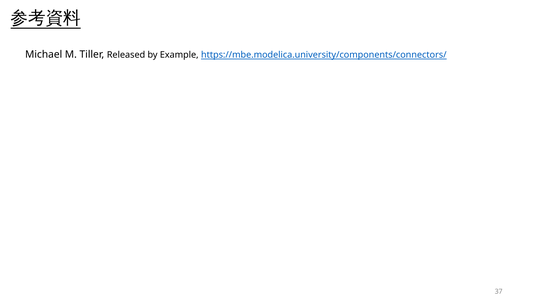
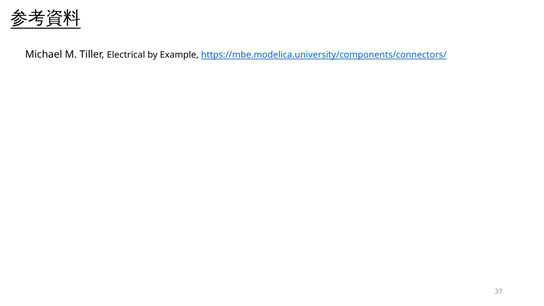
Released: Released -> Electrical (126, 55)
